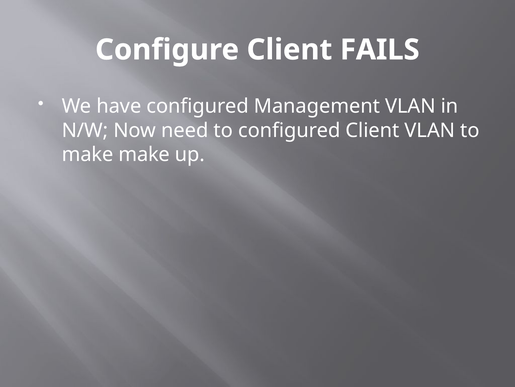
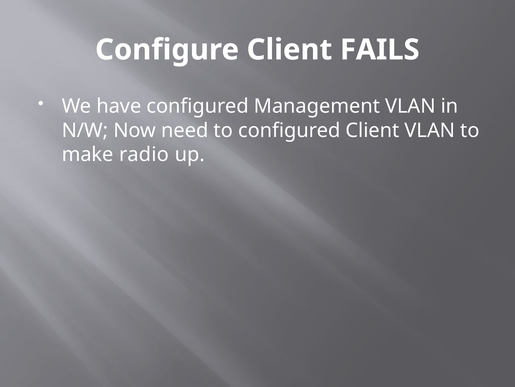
make make: make -> radio (144, 154)
